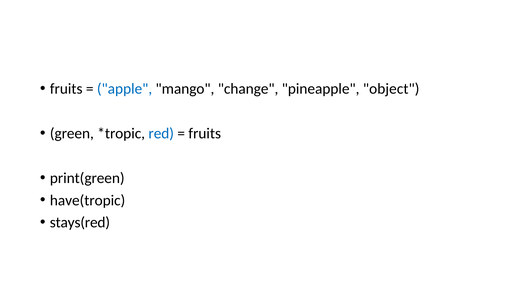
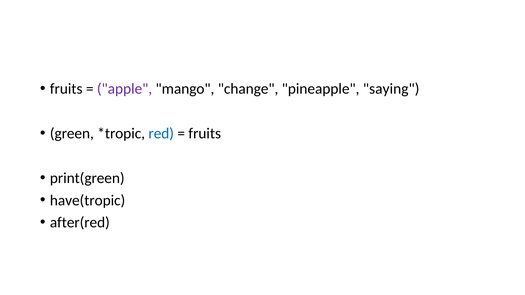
apple colour: blue -> purple (125, 89)
object: object -> saying (391, 89)
stays(red: stays(red -> after(red (80, 223)
